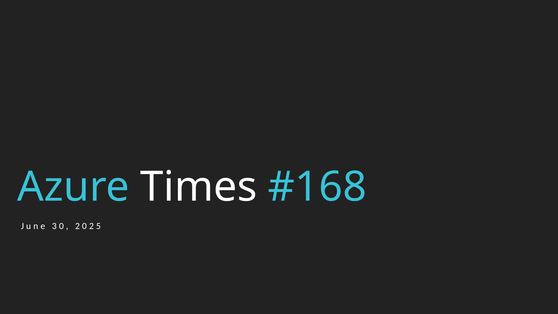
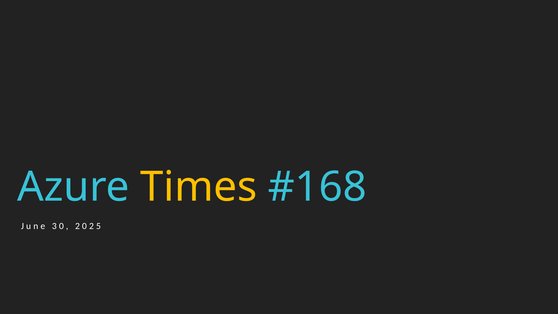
Times colour: white -> yellow (199, 187)
